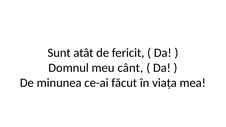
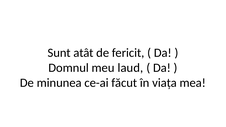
cânt: cânt -> laud (130, 68)
